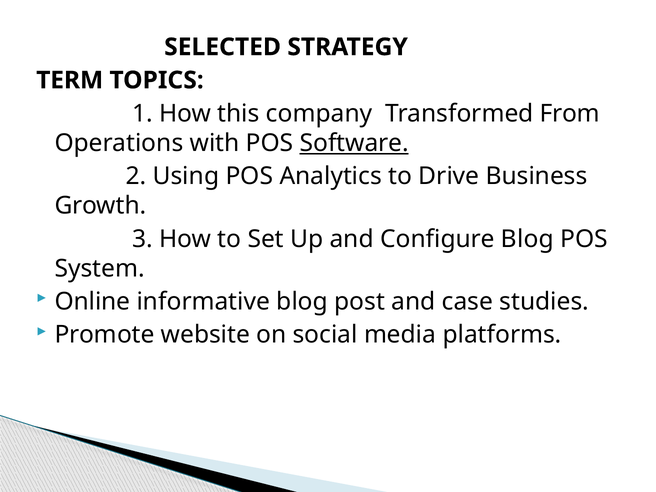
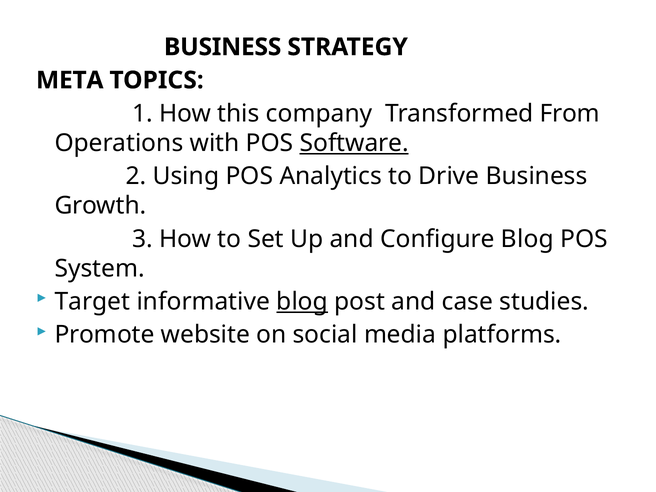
SELECTED: SELECTED -> BUSINESS (223, 47)
TERM: TERM -> META (70, 80)
Online: Online -> Target (92, 302)
blog underline: none -> present (302, 302)
